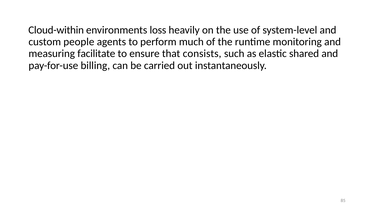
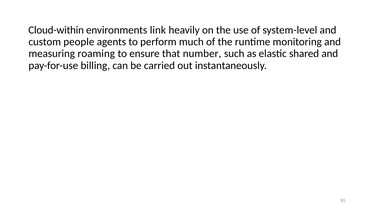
loss: loss -> link (158, 30)
facilitate: facilitate -> roaming (96, 54)
consists: consists -> number (202, 54)
